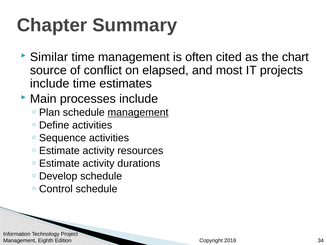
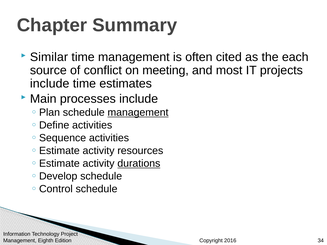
chart: chart -> each (295, 57)
elapsed: elapsed -> meeting (166, 71)
durations underline: none -> present (139, 164)
